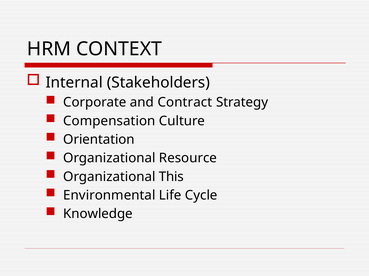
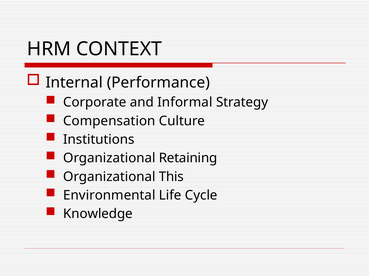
Stakeholders: Stakeholders -> Performance (158, 83)
Contract: Contract -> Informal (185, 103)
Orientation: Orientation -> Institutions (99, 140)
Resource: Resource -> Retaining (188, 159)
